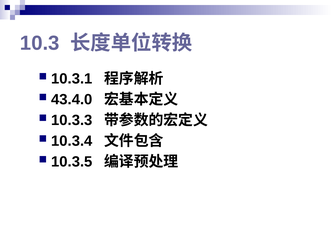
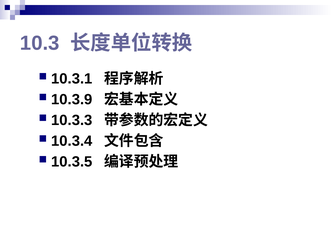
43.4.0: 43.4.0 -> 10.3.9 (72, 99)
